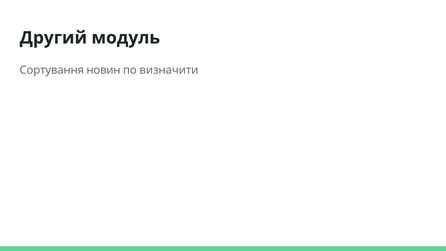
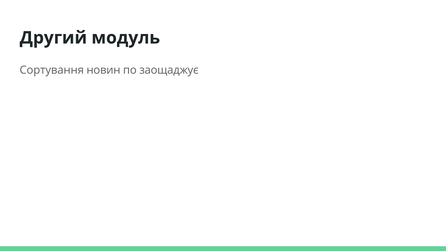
визначити: визначити -> заощаджує (169, 70)
